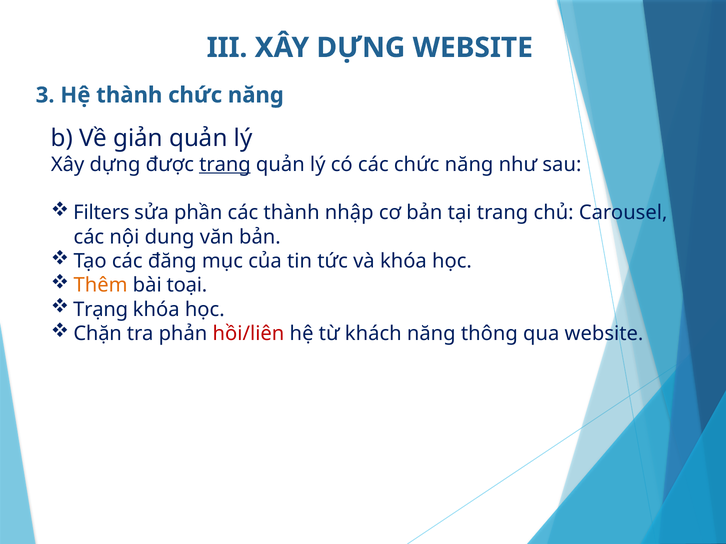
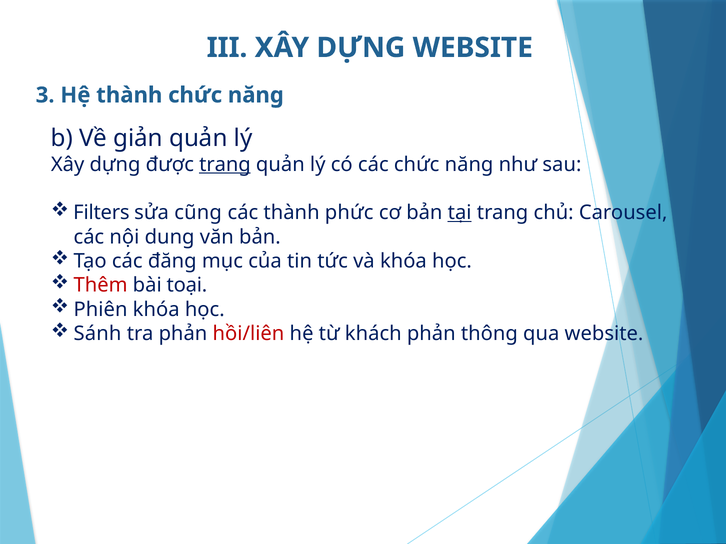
phần: phần -> cũng (198, 213)
nhập: nhập -> phức (349, 213)
tại underline: none -> present (460, 213)
Thêm colour: orange -> red (101, 286)
Trạng: Trạng -> Phiên (101, 310)
Chặn: Chặn -> Sánh (97, 334)
khách năng: năng -> phản (431, 334)
